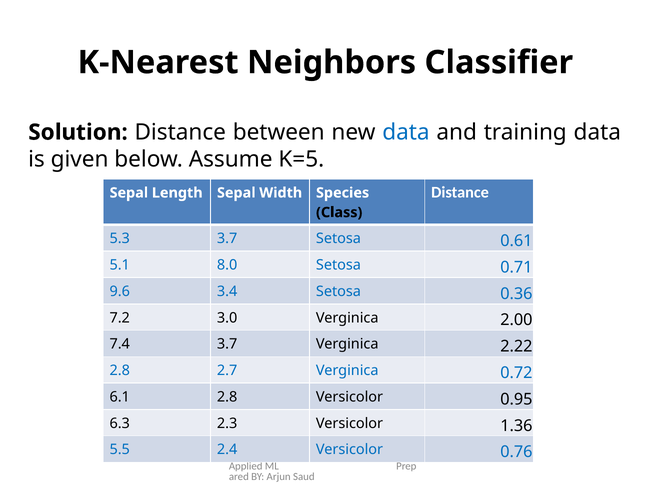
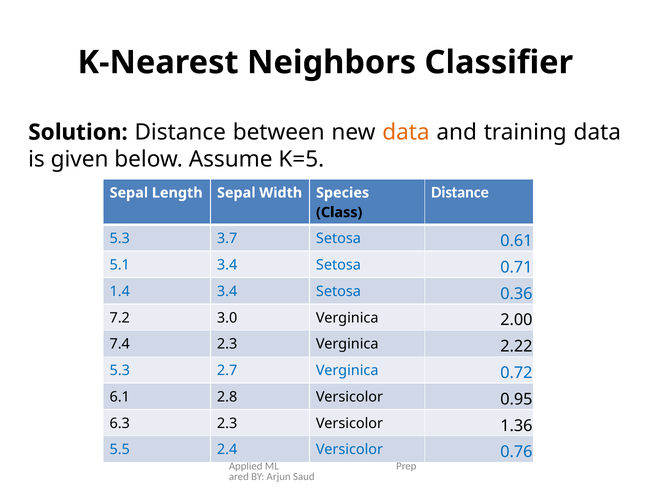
data colour: blue -> orange (406, 132)
5.1 8.0: 8.0 -> 3.4 (227, 265)
9.6: 9.6 -> 1.4 (120, 292)
7.4 3.7: 3.7 -> 2.3 (227, 344)
2.8: 2.8 -> 5.3 (120, 371)
